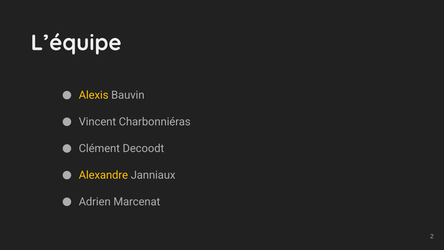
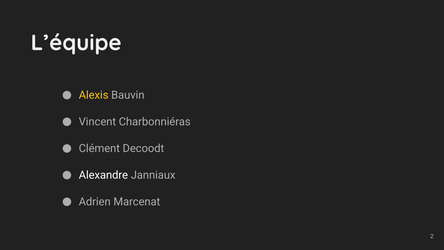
Alexandre colour: yellow -> white (103, 175)
